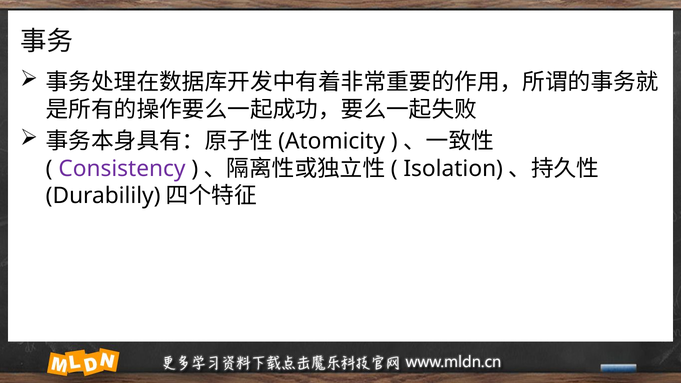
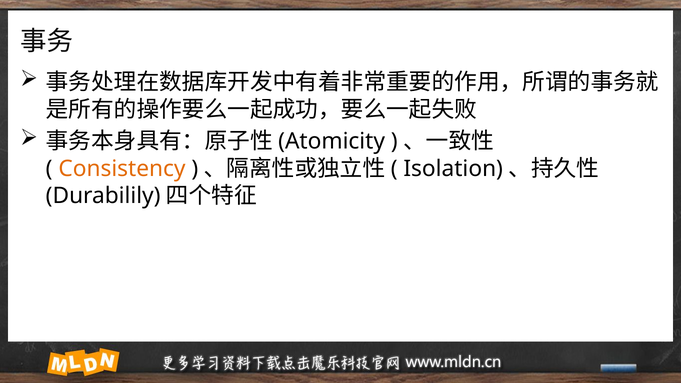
Consistency colour: purple -> orange (122, 169)
